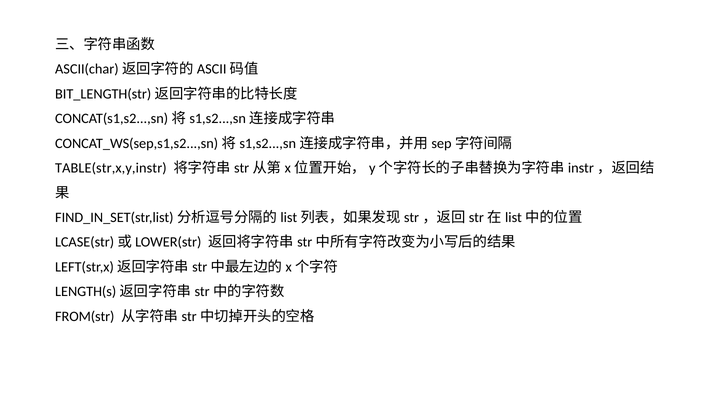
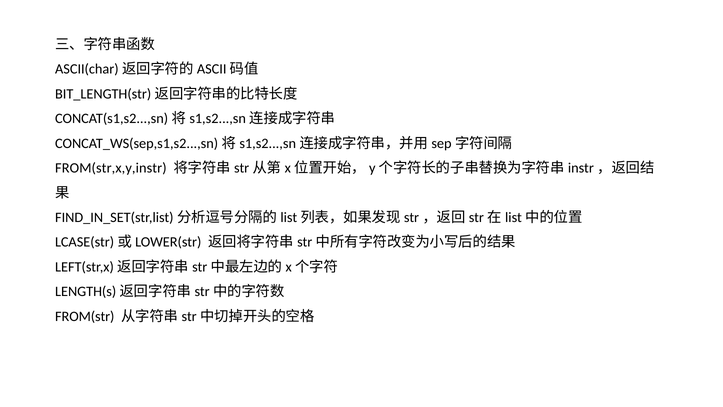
TABLE(str,x,y,instr: TABLE(str,x,y,instr -> FROM(str,x,y,instr (111, 168)
